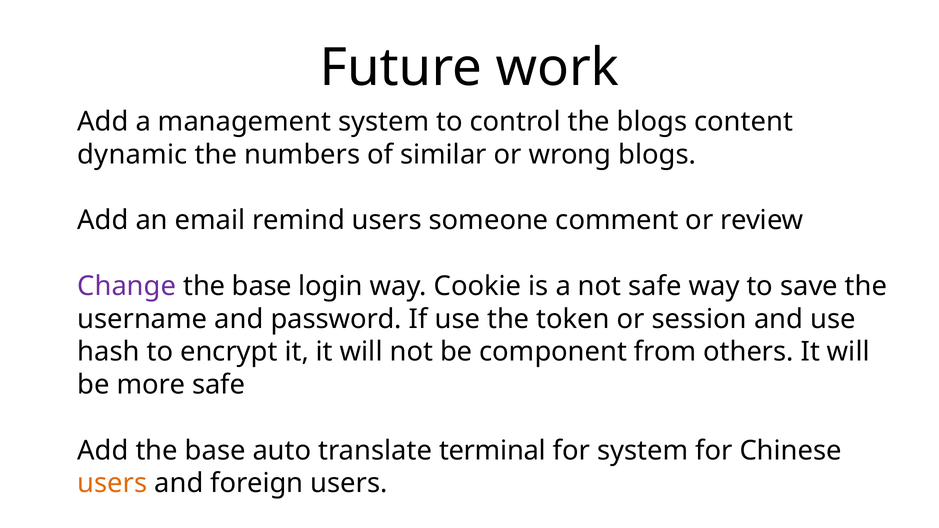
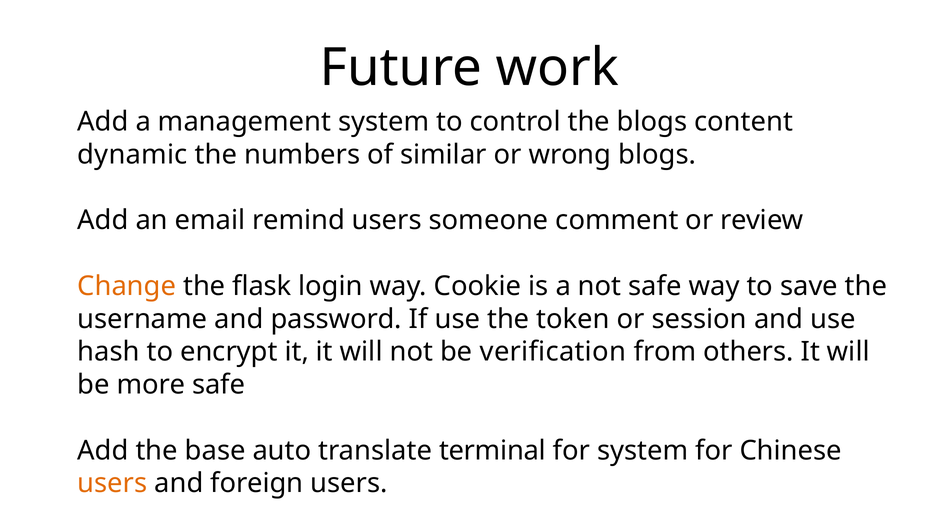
Change colour: purple -> orange (127, 286)
base: base -> flask (262, 286)
component: component -> verification (553, 352)
